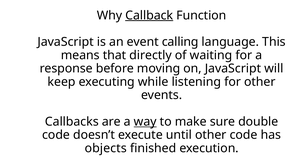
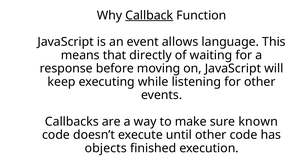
calling: calling -> allows (180, 42)
way underline: present -> none (145, 122)
double: double -> known (258, 122)
